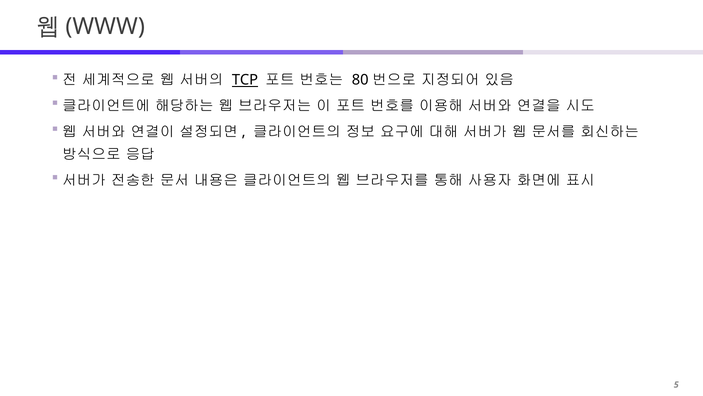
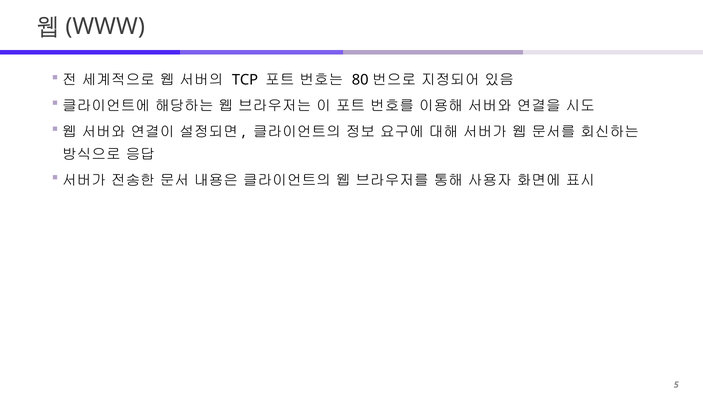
TCP underline: present -> none (245, 80)
